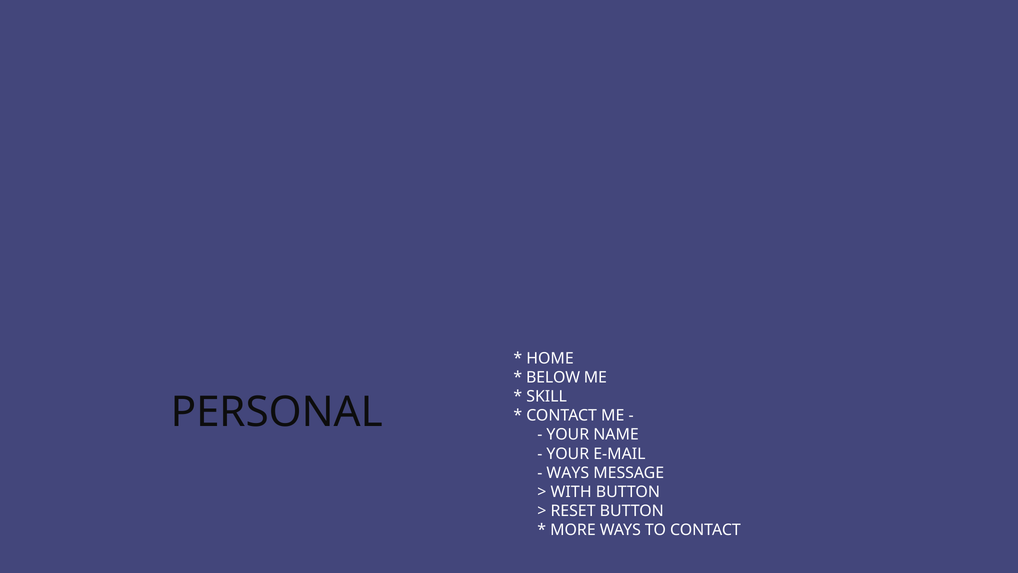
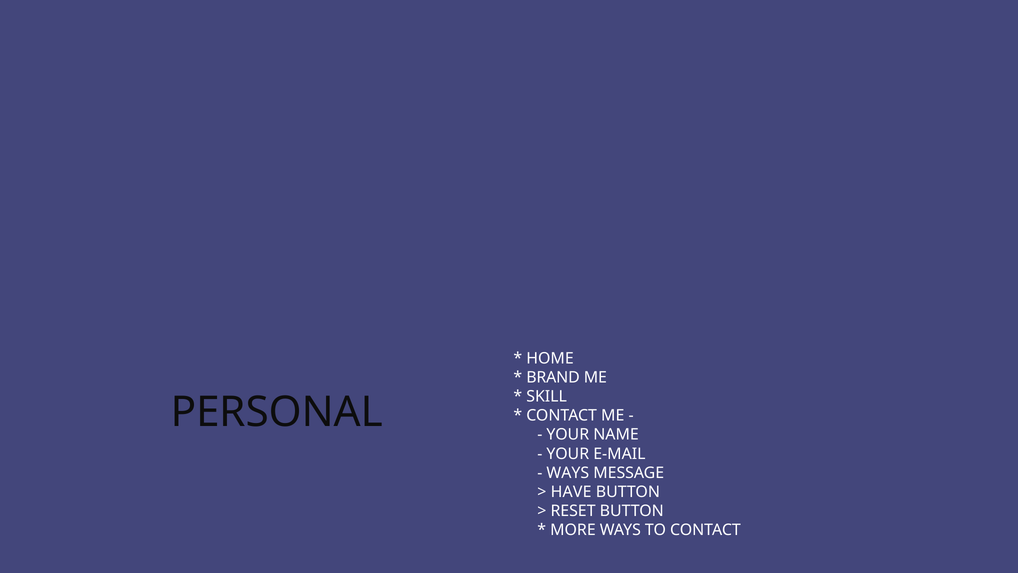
BELOW: BELOW -> BRAND (553, 377)
WITH: WITH -> HAVE (571, 492)
